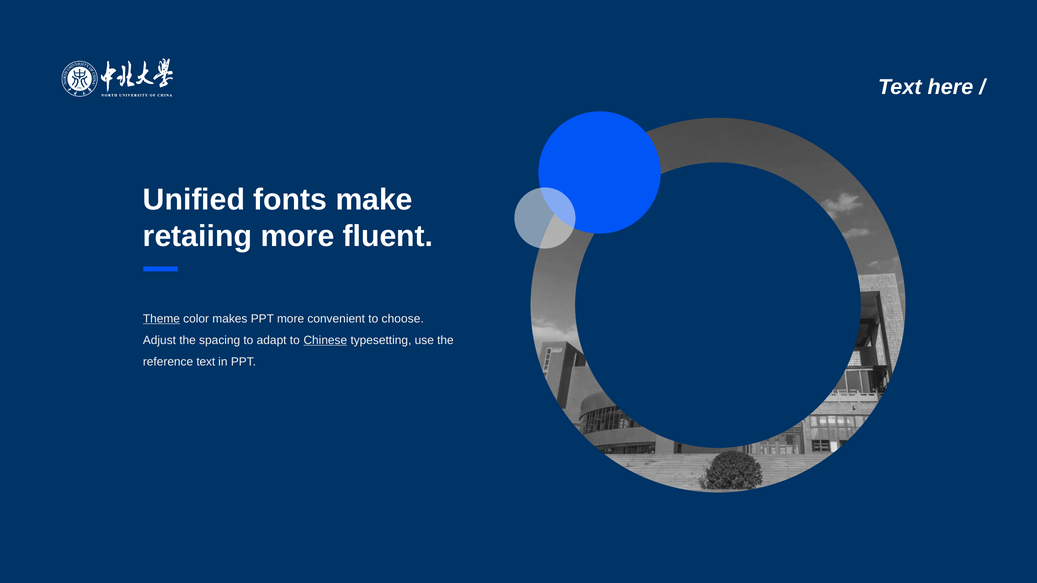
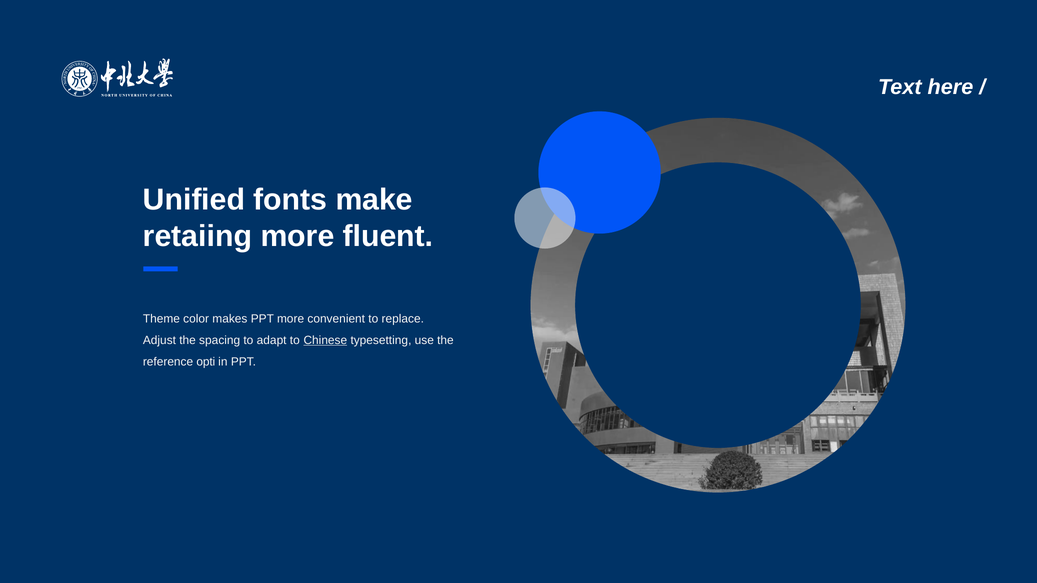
Theme underline: present -> none (161, 319)
choose: choose -> replace (403, 319)
reference text: text -> opti (206, 362)
